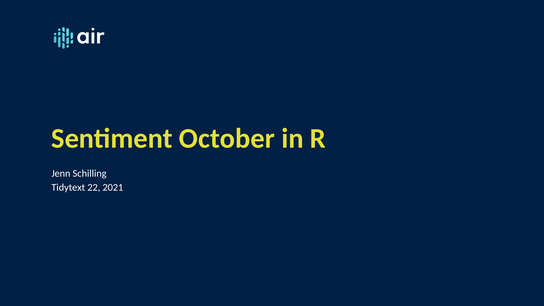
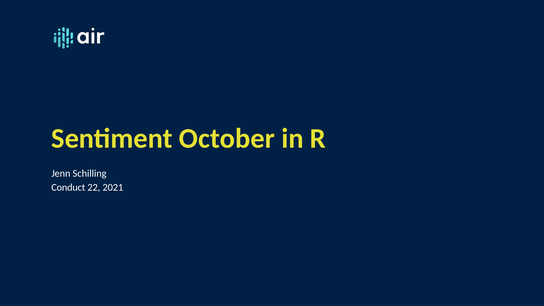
Tidytext: Tidytext -> Conduct (68, 187)
